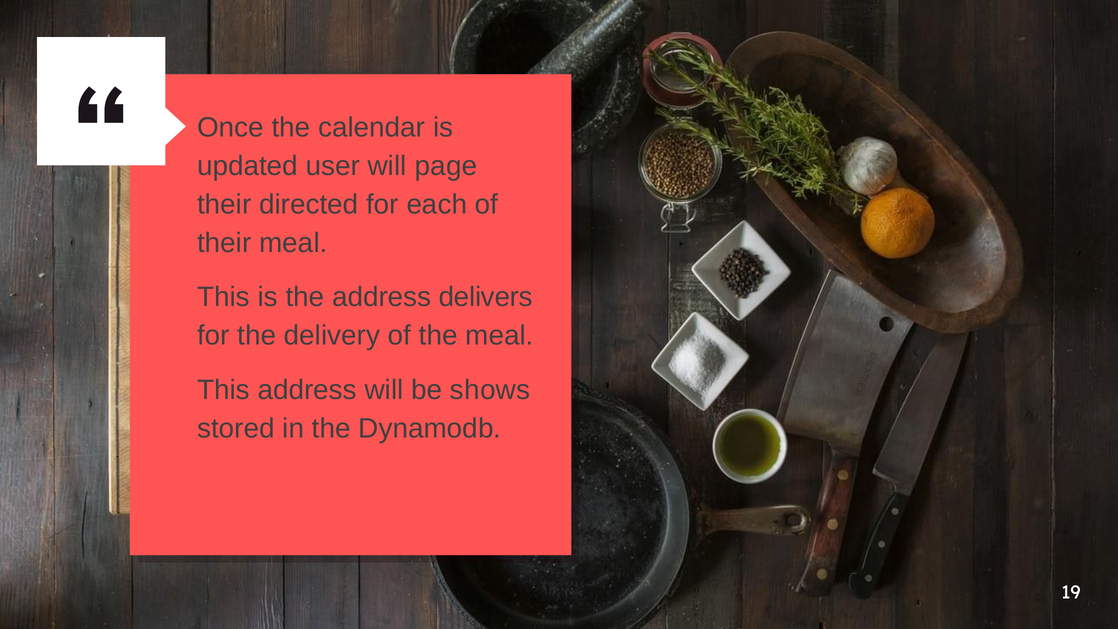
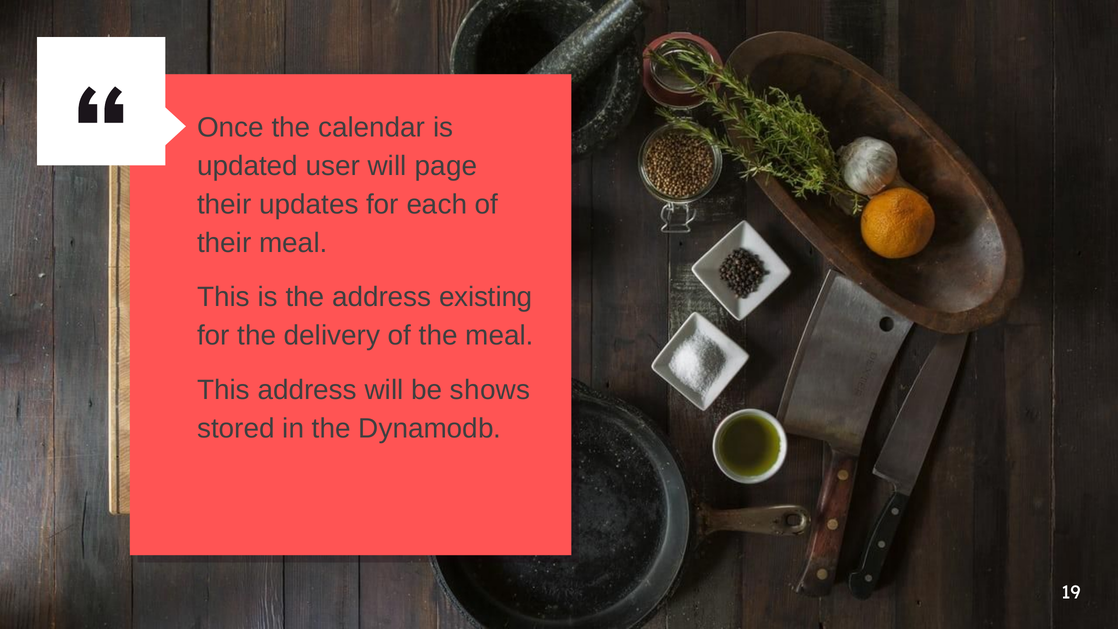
directed: directed -> updates (309, 204)
delivers: delivers -> existing (486, 297)
